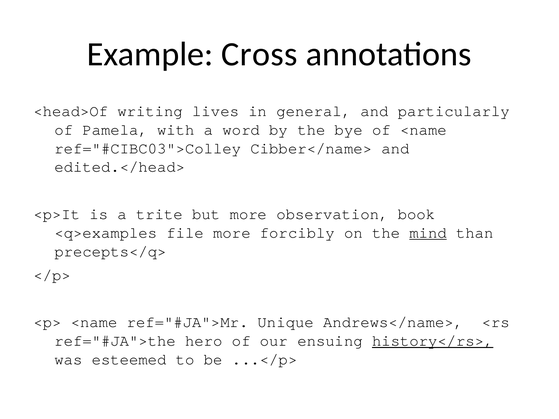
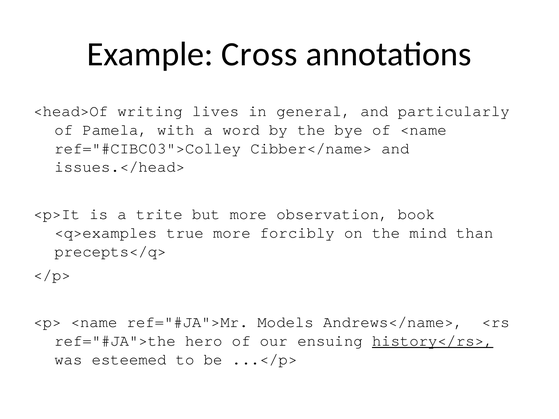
edited.</head>: edited.</head> -> issues.</head> (120, 167)
file: file -> true (185, 233)
mind underline: present -> none (428, 233)
Unique: Unique -> Models (286, 322)
